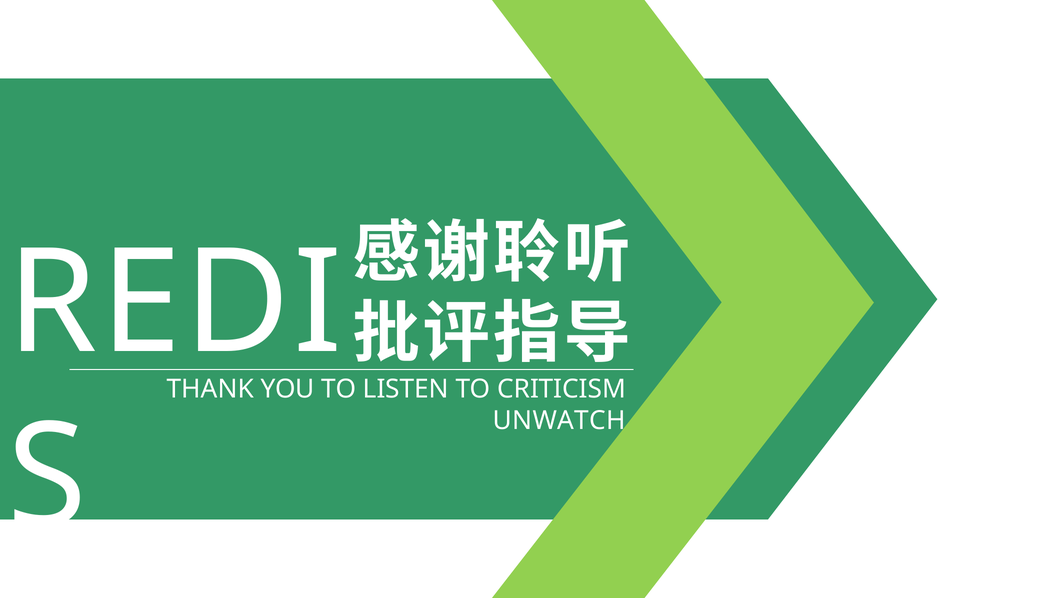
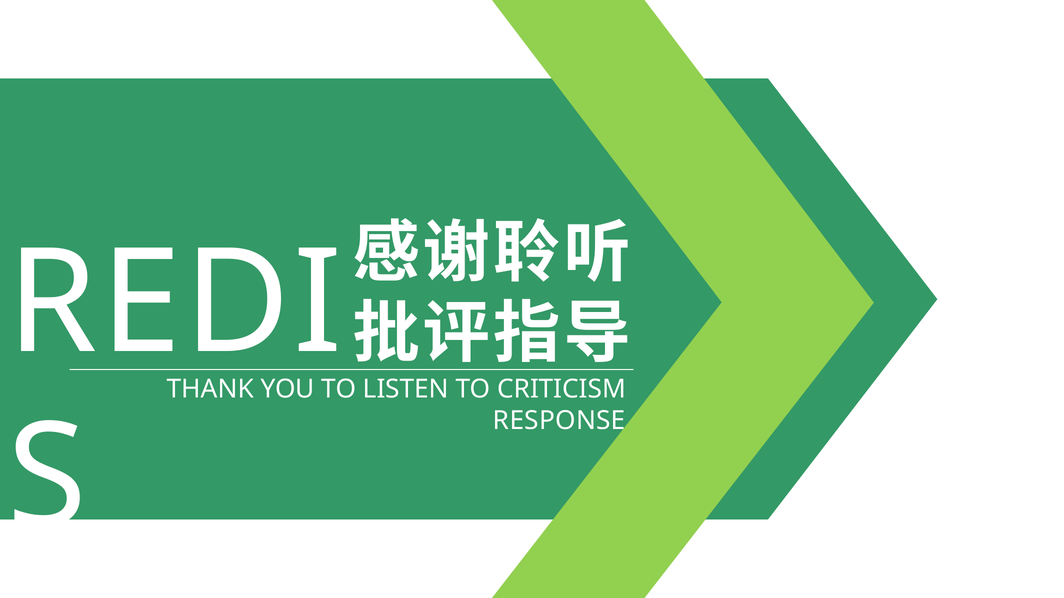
UNWATCH: UNWATCH -> RESPONSE (559, 421)
